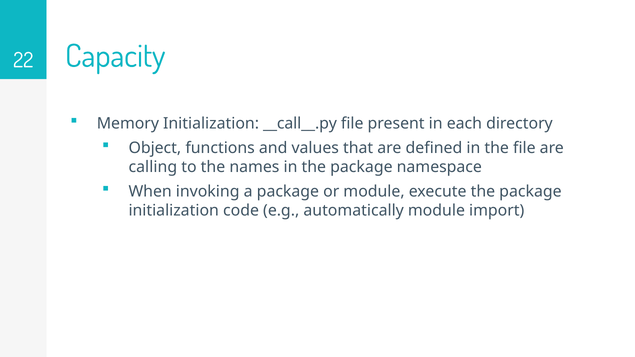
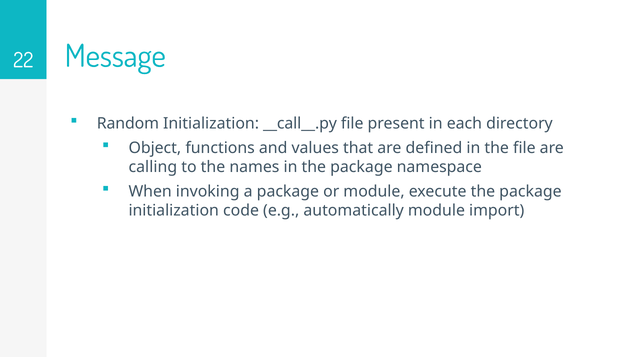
Capacity: Capacity -> Message (115, 56)
Memory: Memory -> Random (128, 124)
